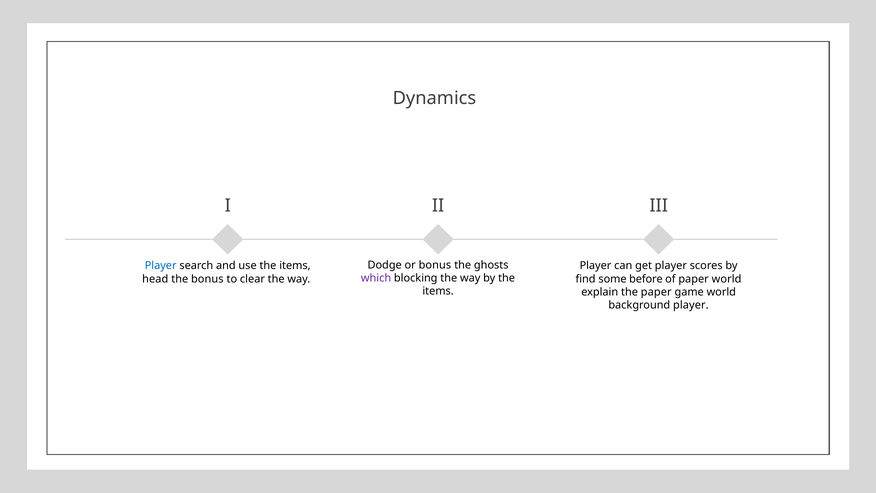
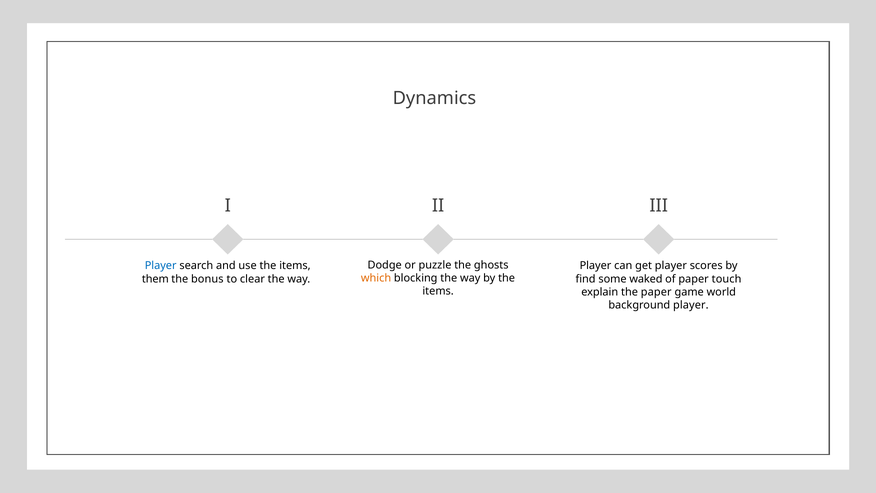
or bonus: bonus -> puzzle (435, 265)
which colour: purple -> orange (376, 278)
head: head -> them (155, 279)
before: before -> waked (646, 279)
paper world: world -> touch (727, 279)
